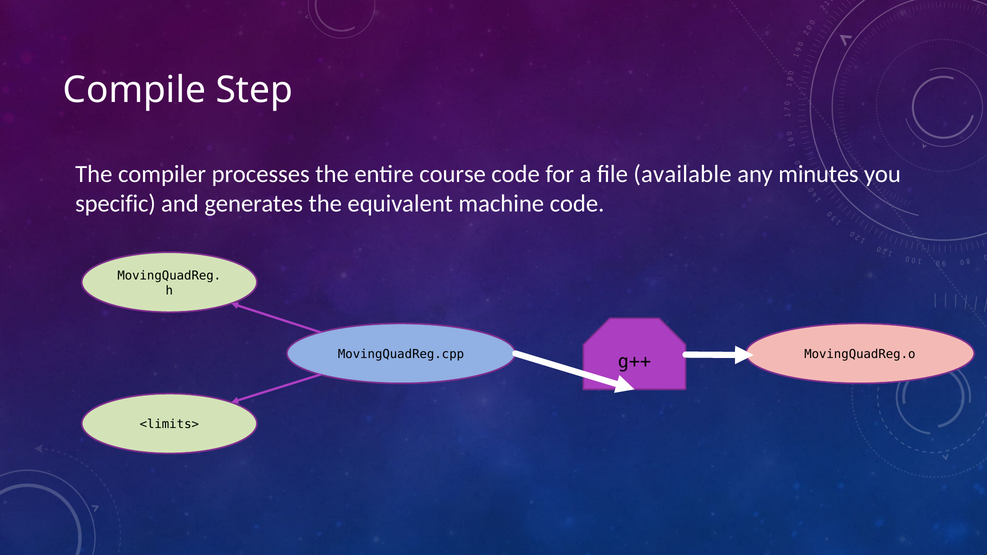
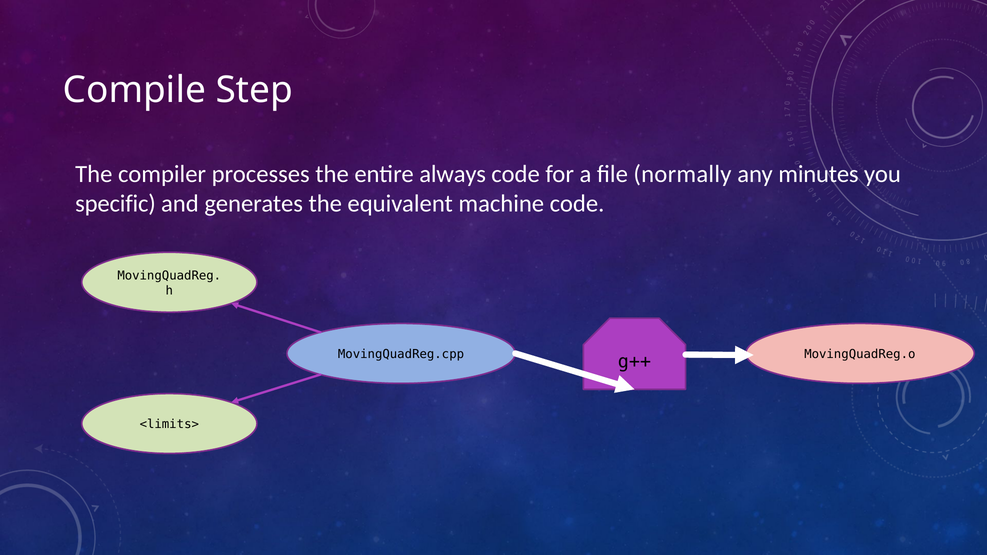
course: course -> always (453, 174)
available: available -> normally (682, 174)
